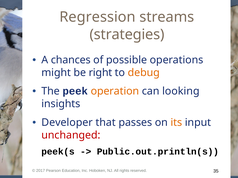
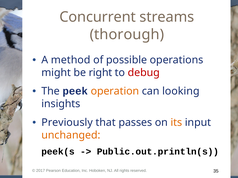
Regression: Regression -> Concurrent (98, 17)
strategies: strategies -> thorough (127, 35)
chances: chances -> method (71, 60)
debug colour: orange -> red (144, 73)
Developer: Developer -> Previously (67, 123)
unchanged colour: red -> orange (71, 135)
